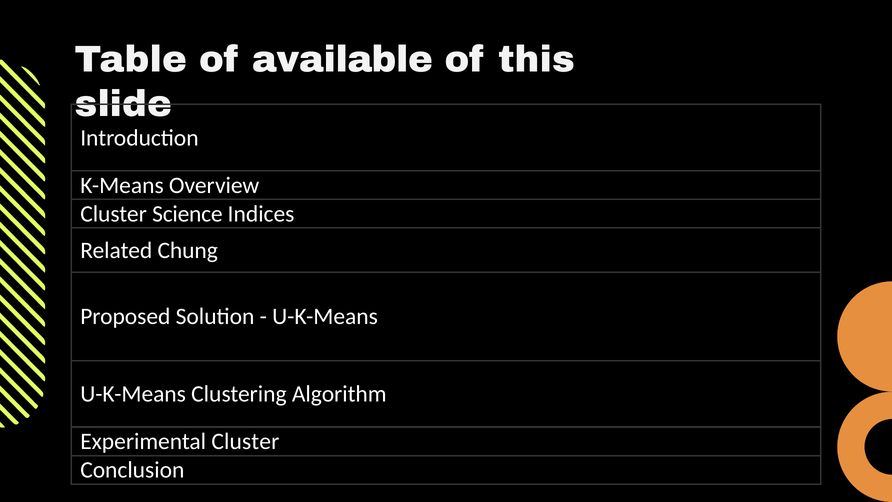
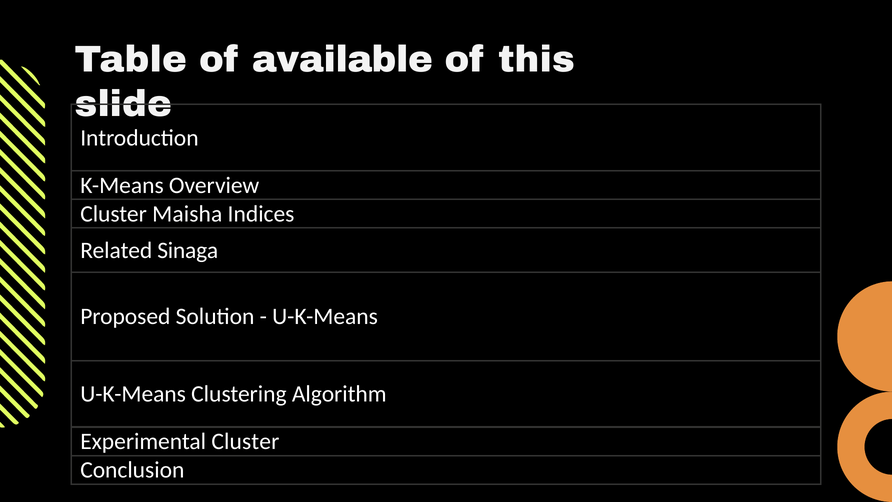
Science: Science -> Maisha (187, 214)
Chung: Chung -> Sinaga (188, 250)
